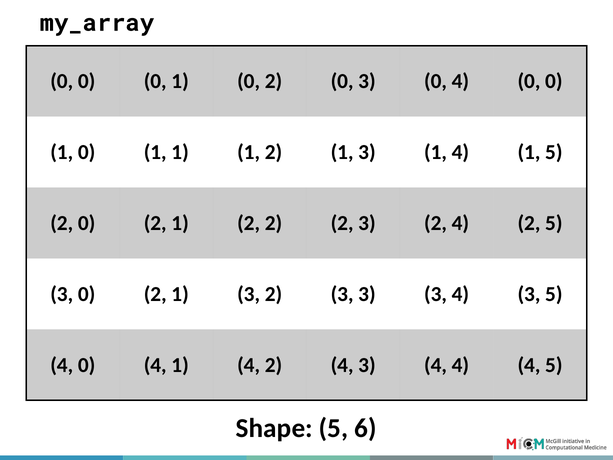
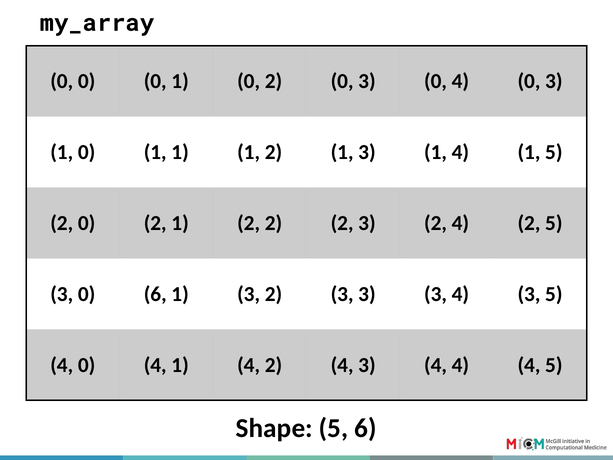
4 0 0: 0 -> 3 (554, 81)
3 0 2: 2 -> 6 (155, 294)
